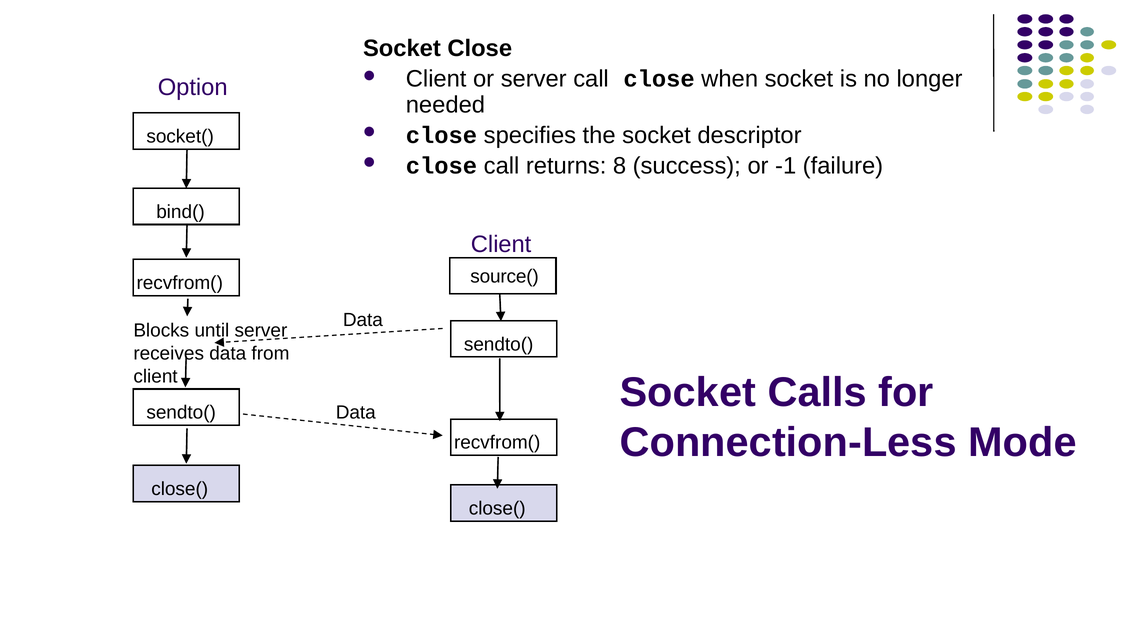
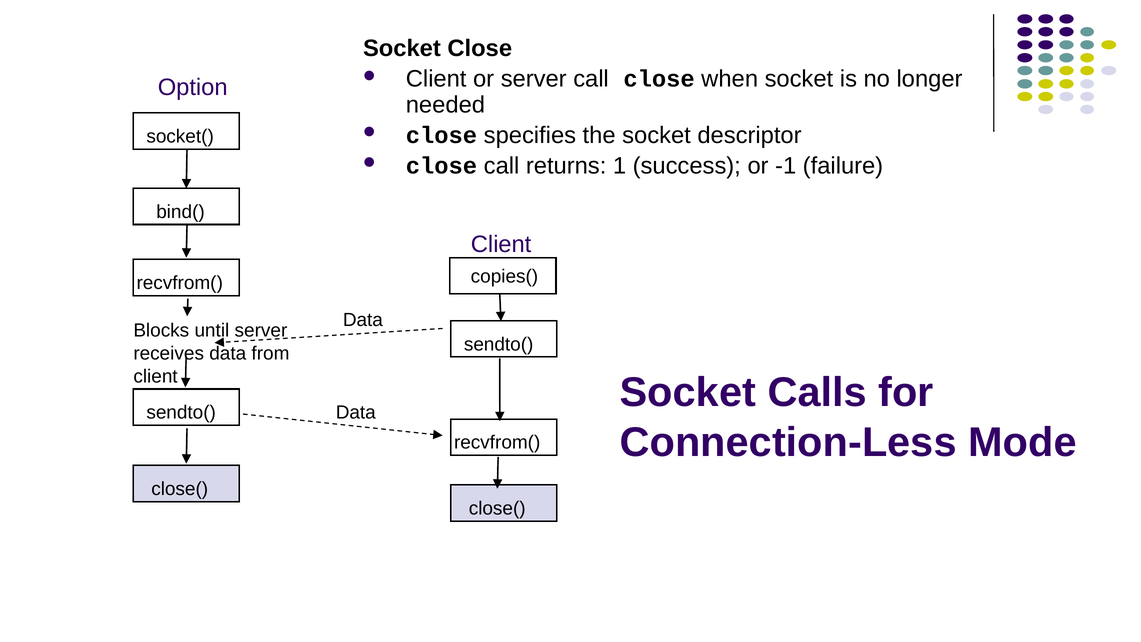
8: 8 -> 1 (620, 166)
source(: source( -> copies( (504, 277)
